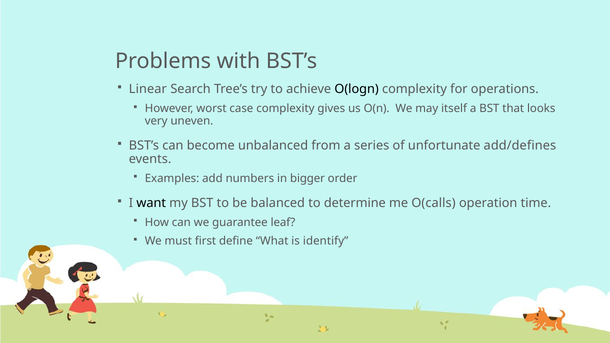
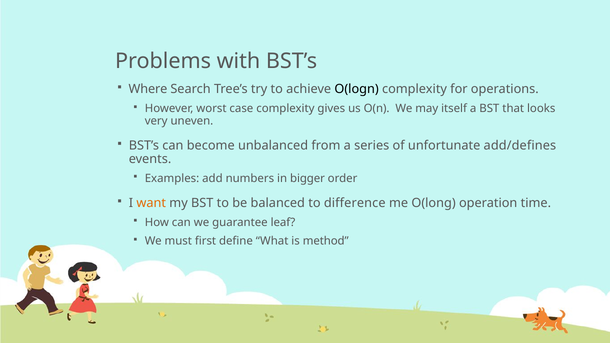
Linear: Linear -> Where (148, 89)
want colour: black -> orange (151, 203)
determine: determine -> difference (355, 203)
O(calls: O(calls -> O(long (434, 203)
identify: identify -> method (326, 241)
